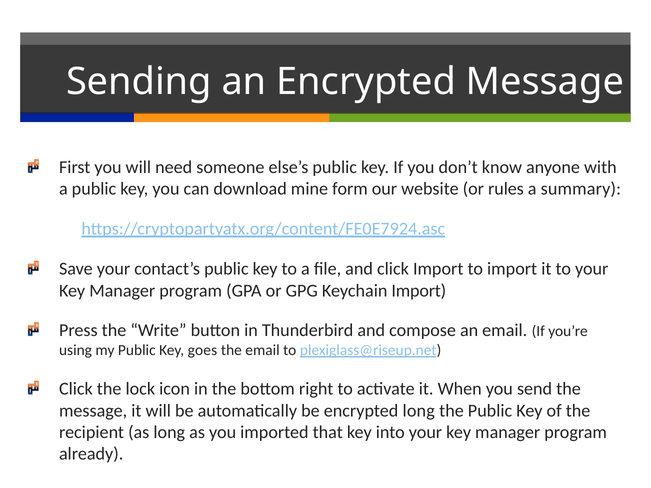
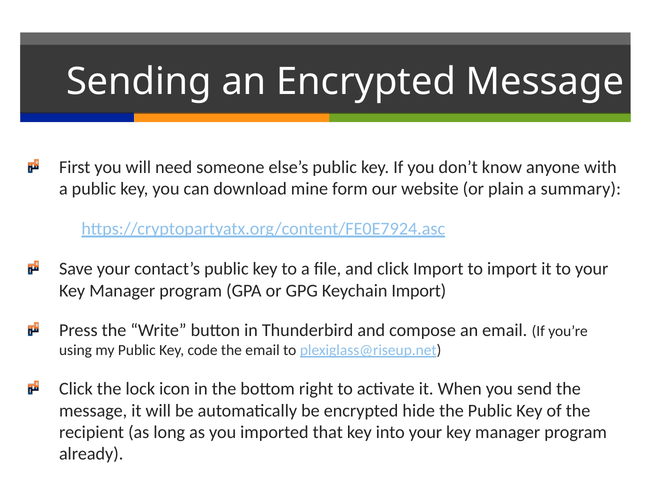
rules: rules -> plain (506, 189)
goes: goes -> code (203, 350)
encrypted long: long -> hide (419, 411)
